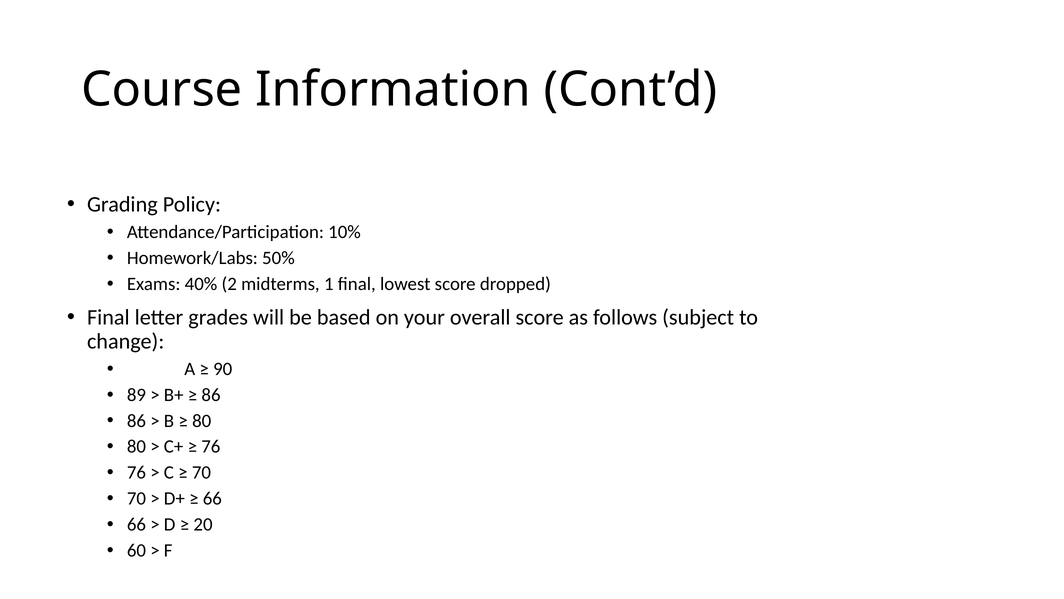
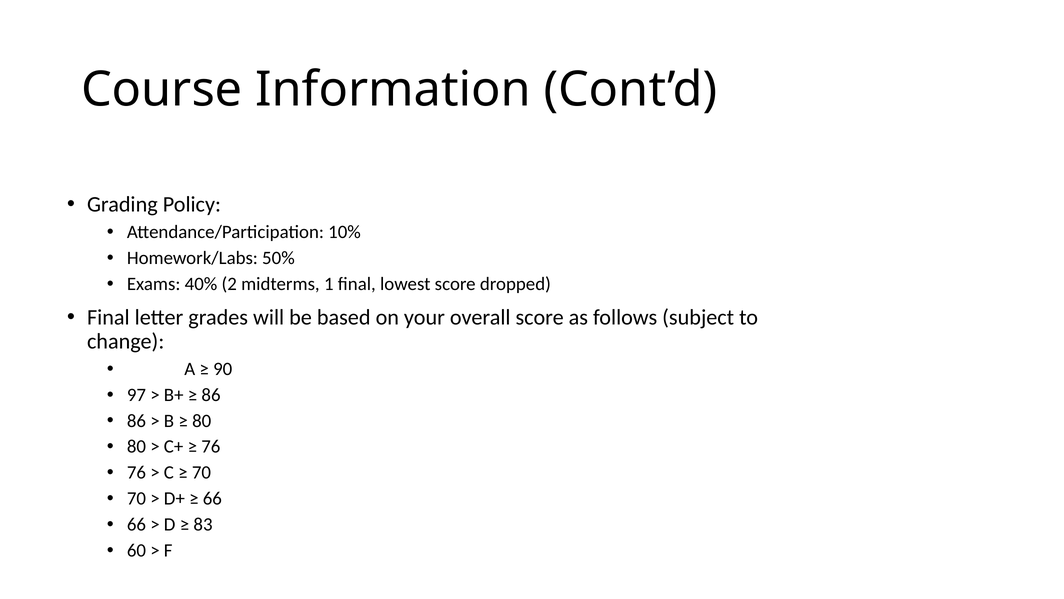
89: 89 -> 97 (136, 395)
20: 20 -> 83 (203, 524)
